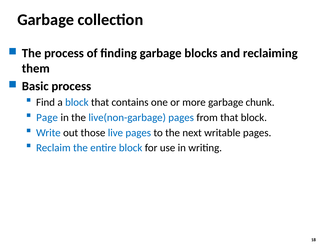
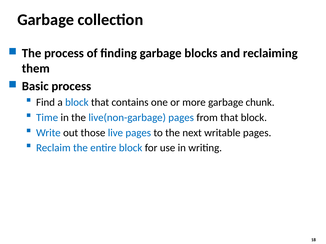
Page: Page -> Time (47, 118)
